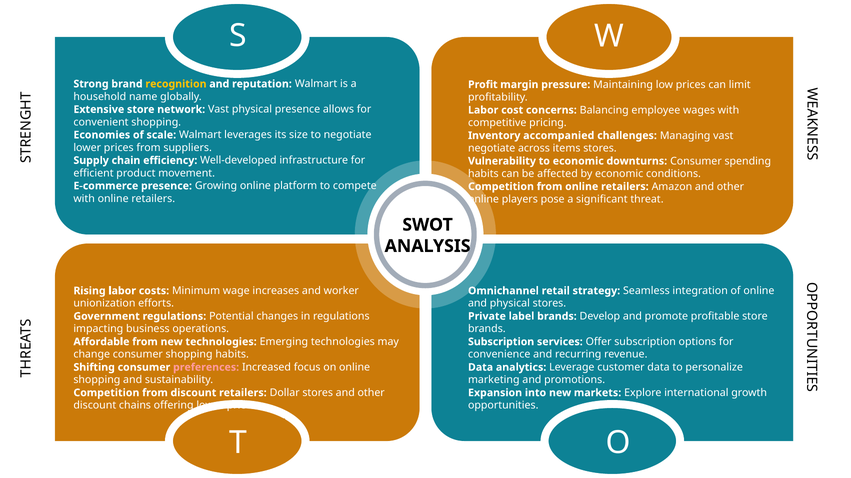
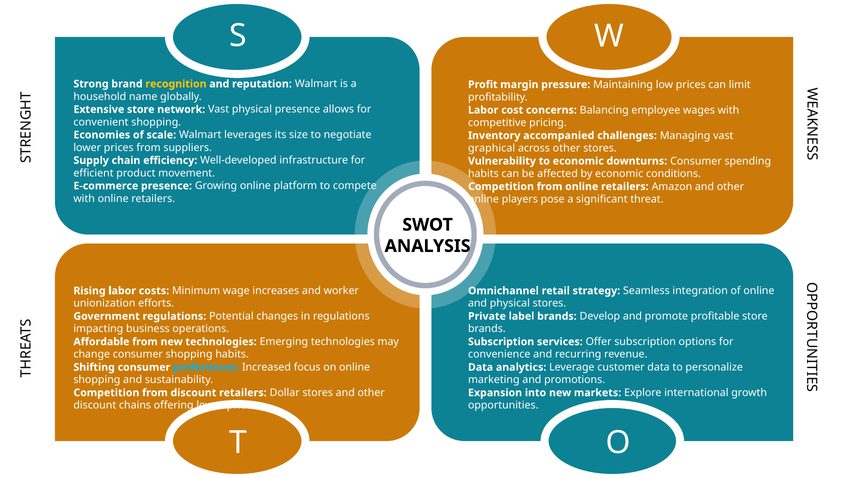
negotiate: negotiate -> graphical (492, 148)
across items: items -> other (567, 148)
preferences colour: pink -> light blue (206, 368)
